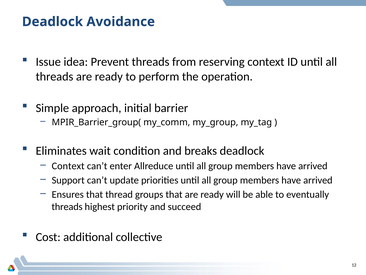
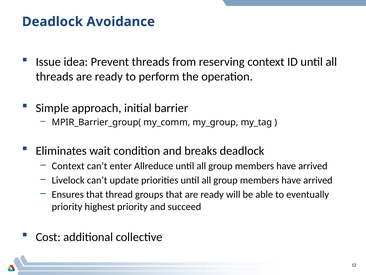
Support: Support -> Livelock (68, 180)
threads: threads -> priority (67, 206)
